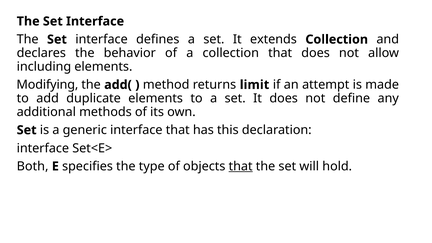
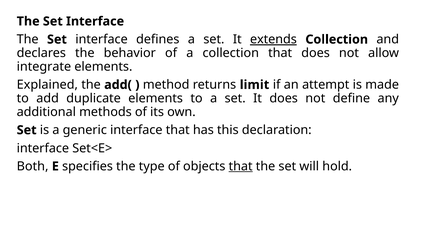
extends underline: none -> present (273, 39)
including: including -> integrate (44, 67)
Modifying: Modifying -> Explained (47, 85)
